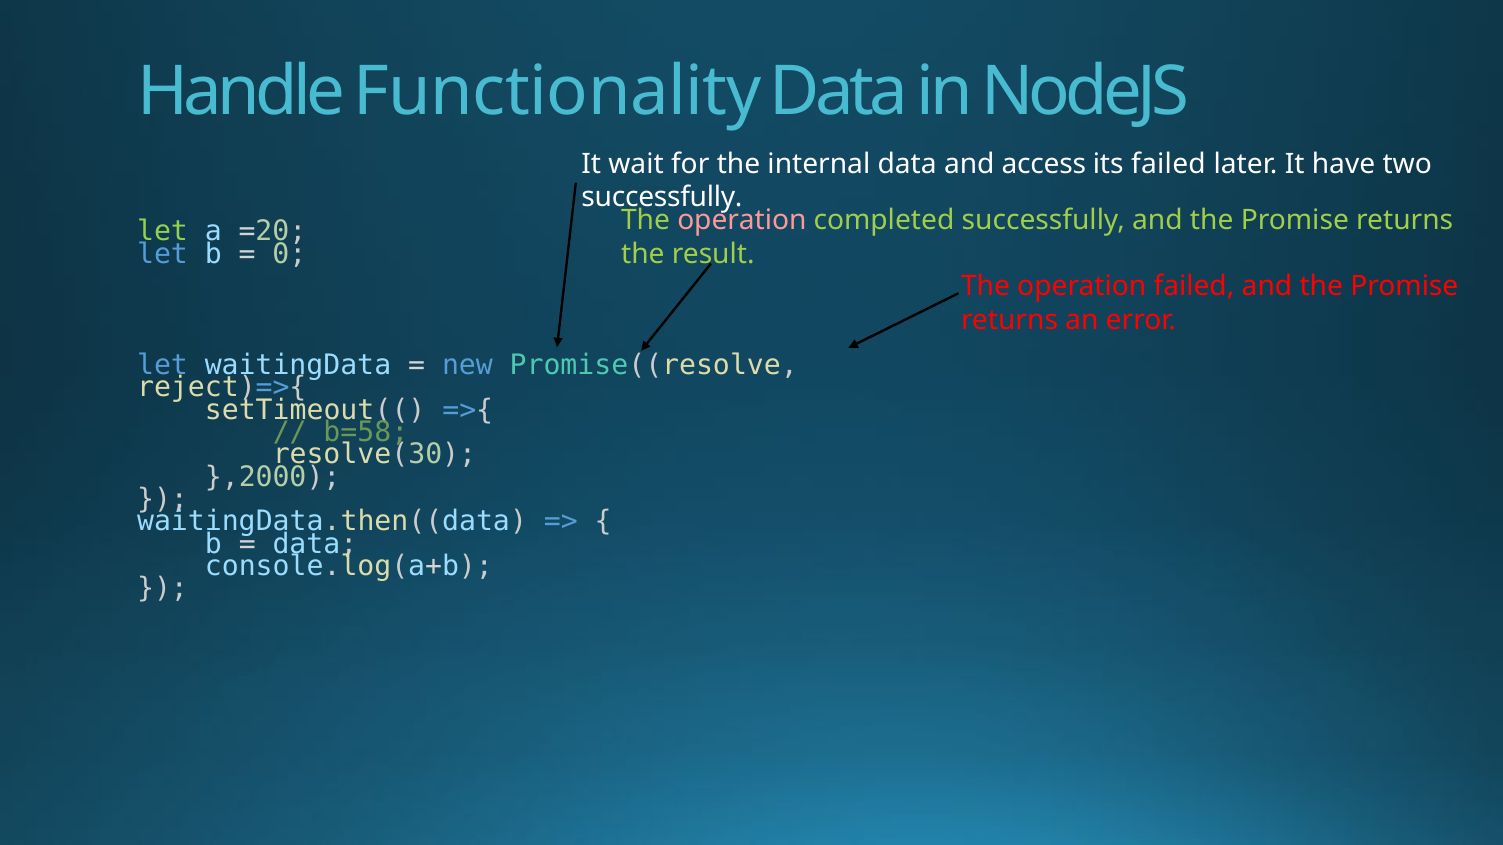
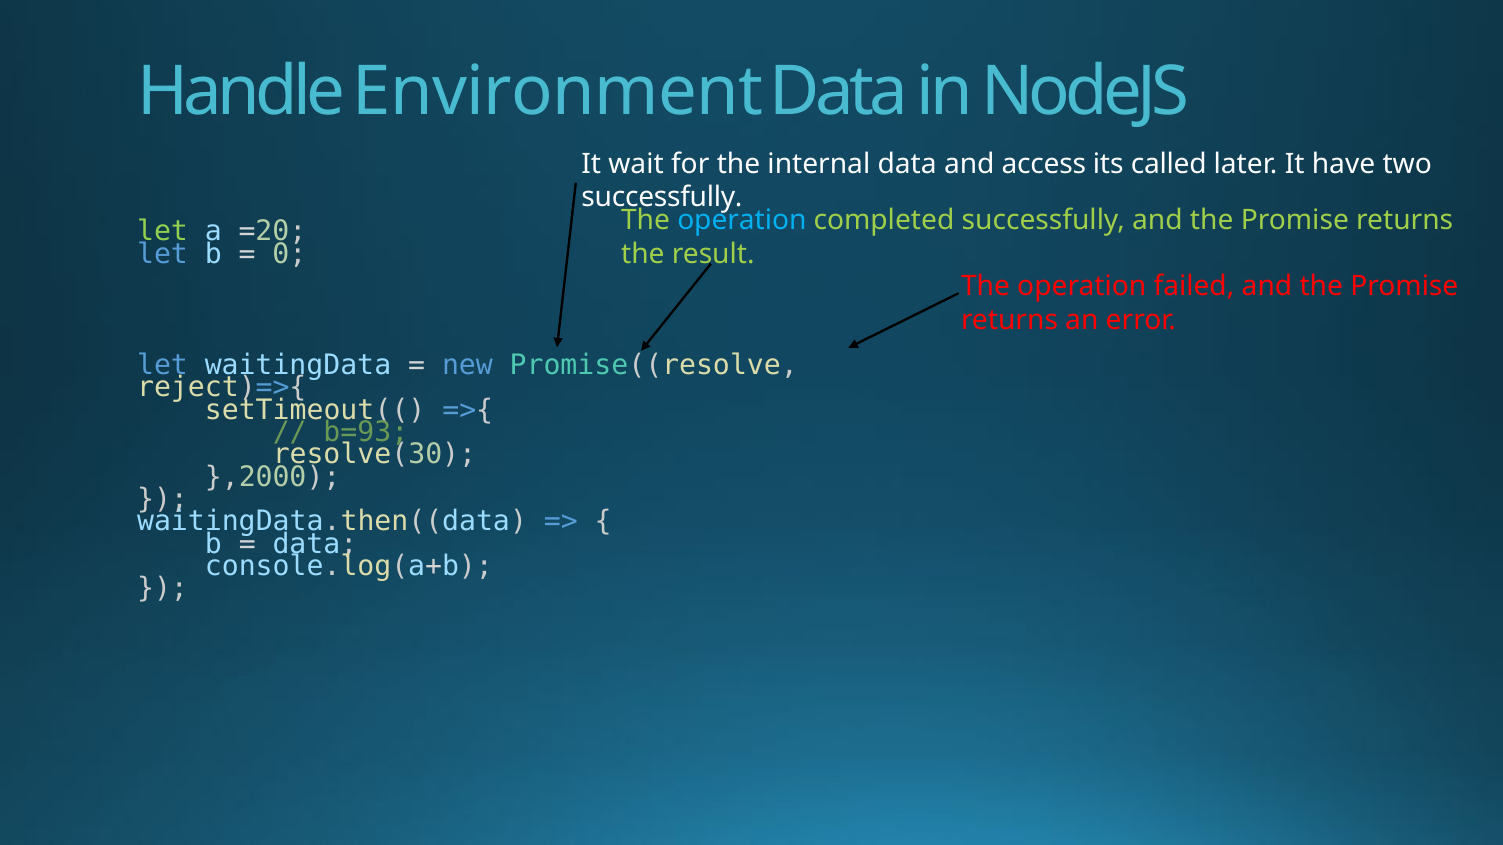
Functionality: Functionality -> Environment (558, 92)
its failed: failed -> called (1169, 164)
operation colour: pink -> light blue (742, 220)
b=58: b=58 -> b=93 (366, 433)
